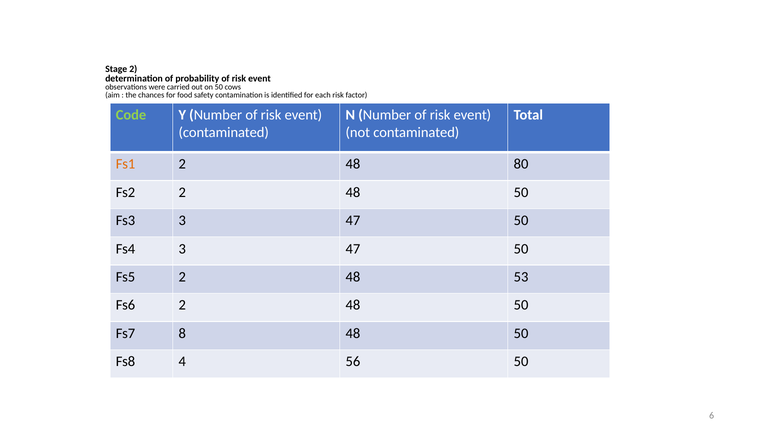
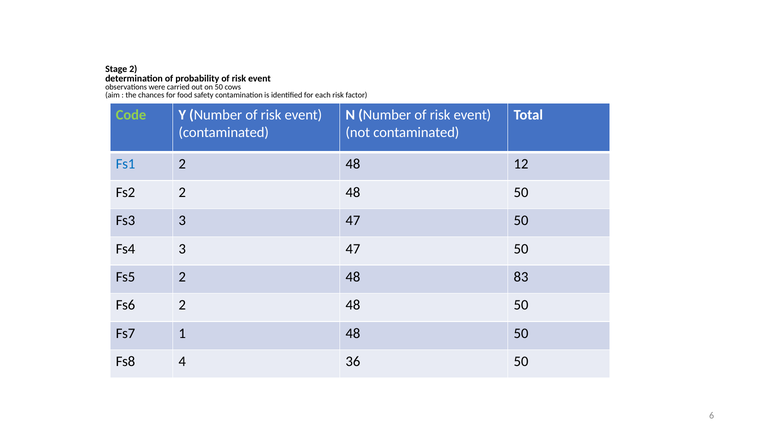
Fs1 colour: orange -> blue (126, 164)
80: 80 -> 12 (521, 164)
53: 53 -> 83 (521, 277)
8: 8 -> 1 (182, 333)
56: 56 -> 36 (353, 361)
